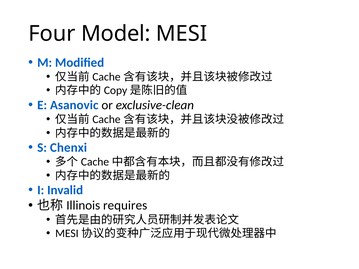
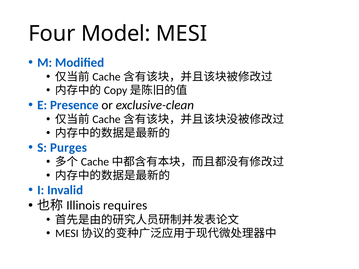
Asanovic: Asanovic -> Presence (74, 105)
Chenxi: Chenxi -> Purges (69, 148)
